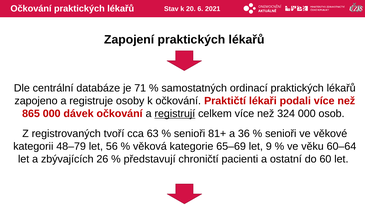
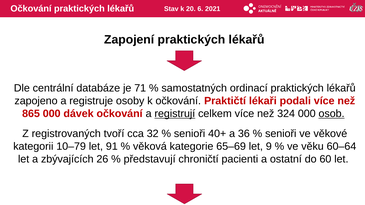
osob underline: none -> present (332, 114)
63: 63 -> 32 (153, 134)
81+: 81+ -> 40+ (217, 134)
48–79: 48–79 -> 10–79 (71, 147)
56: 56 -> 91 (112, 147)
